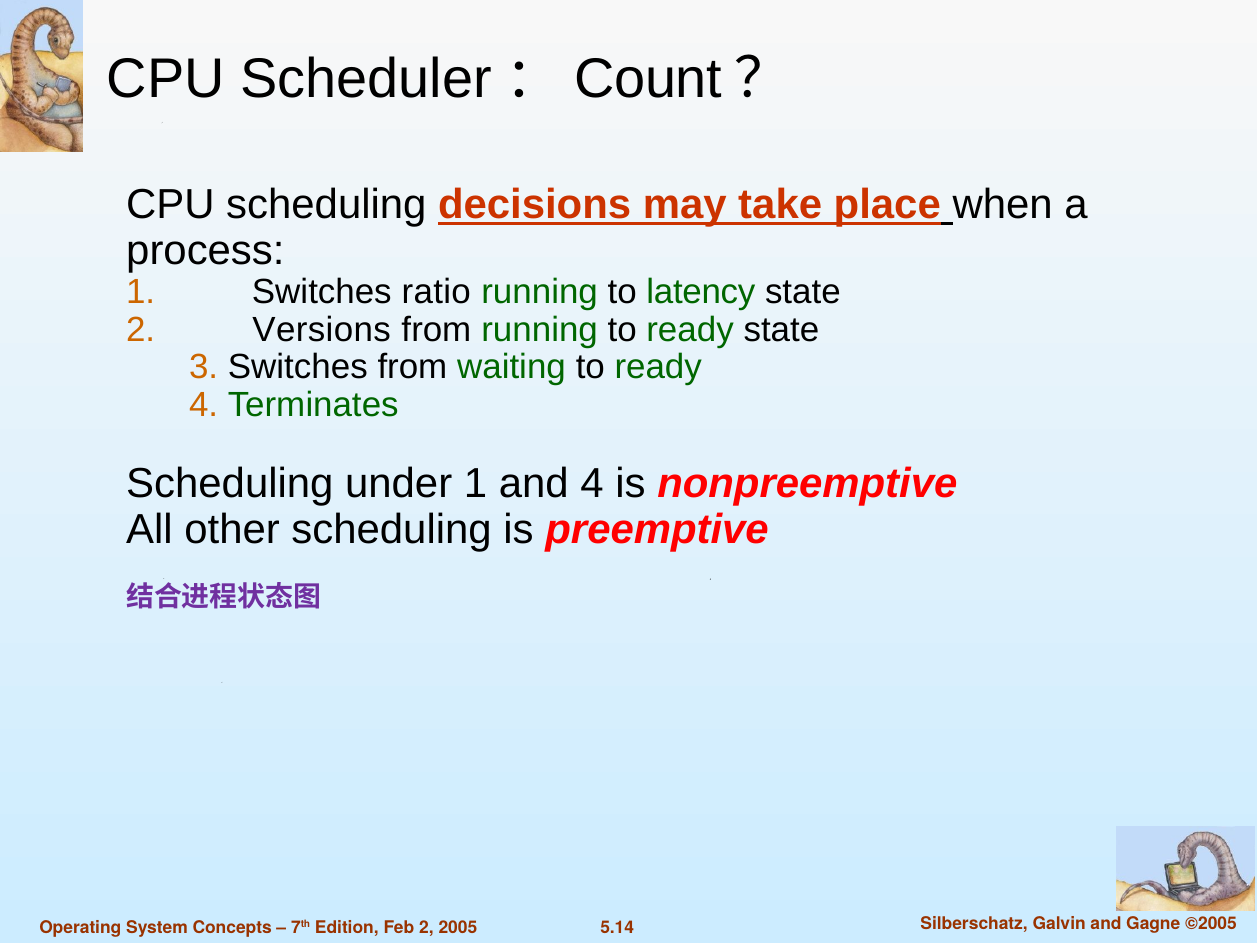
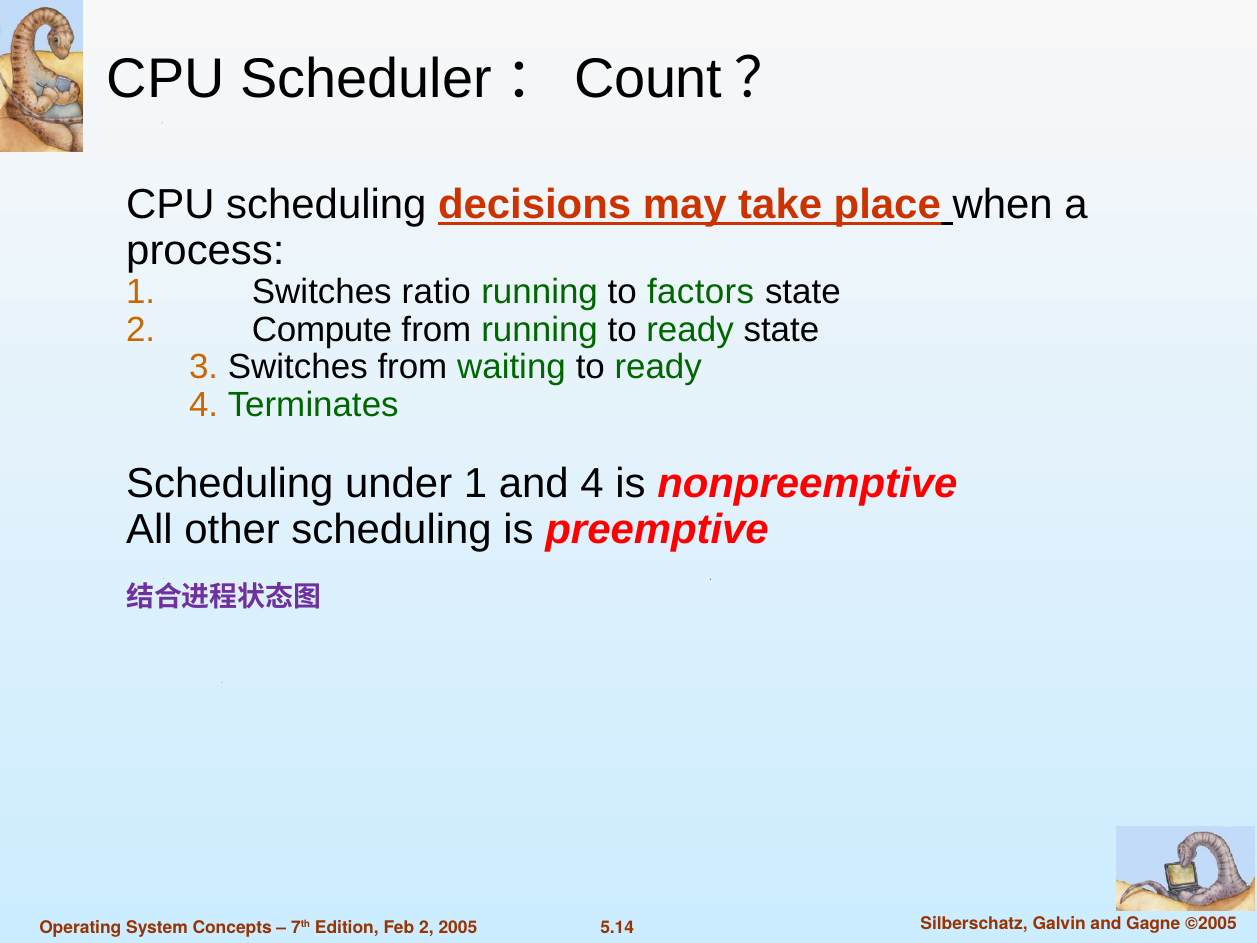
latency: latency -> factors (701, 292)
Versions: Versions -> Compute (322, 329)
